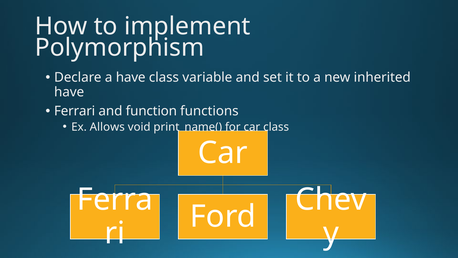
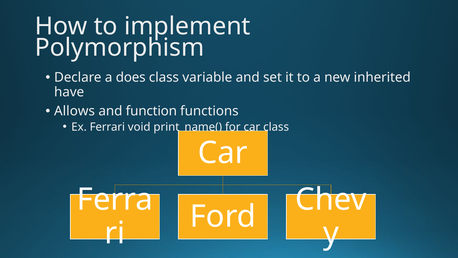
a have: have -> does (131, 77)
Ferrari: Ferrari -> Allows (74, 111)
Allows: Allows -> Ferrari (107, 127)
